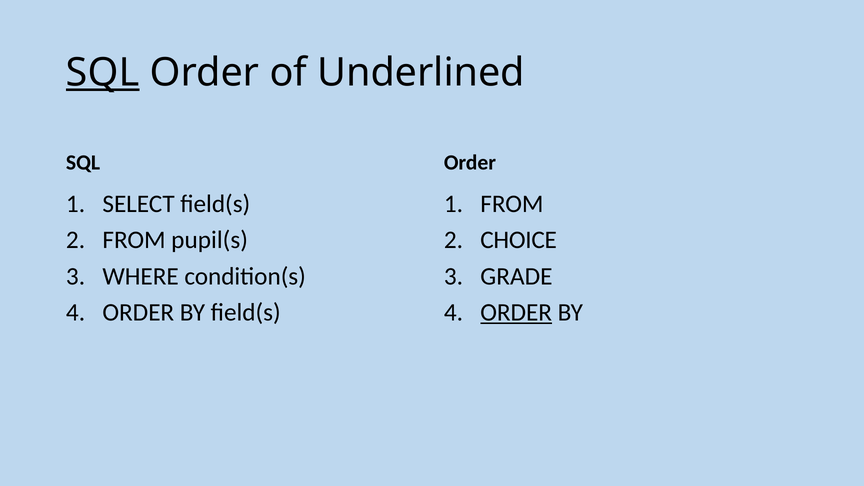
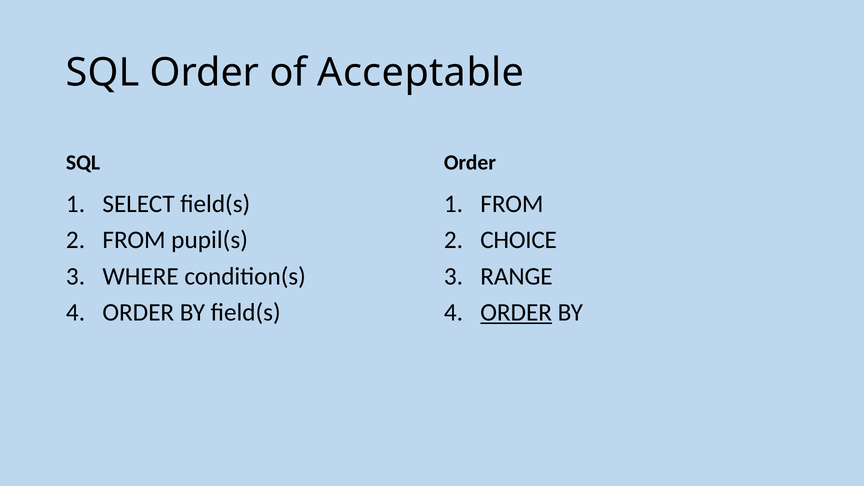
SQL underline: present -> none (103, 73)
Underlined: Underlined -> Acceptable (421, 73)
GRADE: GRADE -> RANGE (516, 276)
